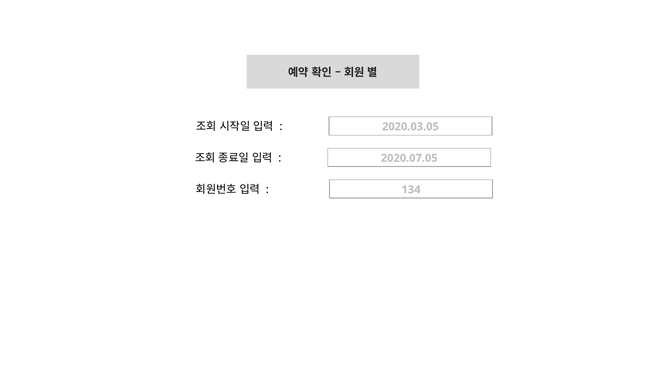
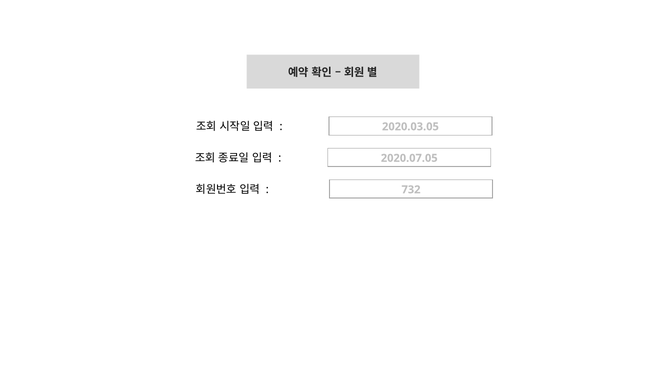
134: 134 -> 732 (411, 189)
